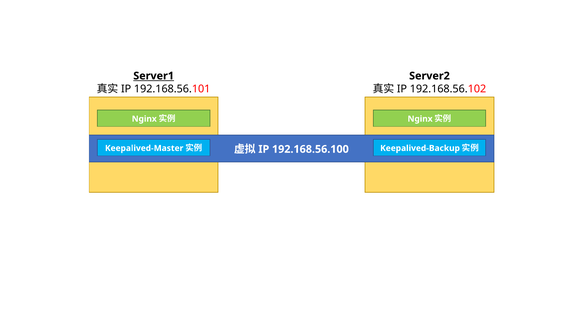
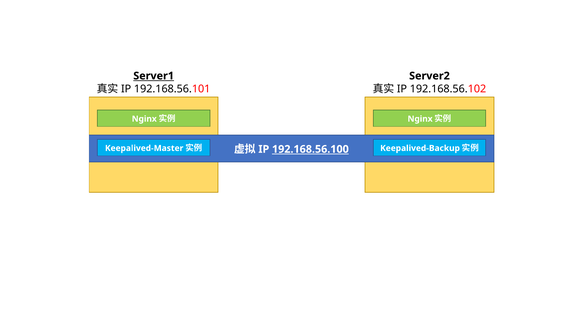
192.168.56.100 underline: none -> present (310, 149)
